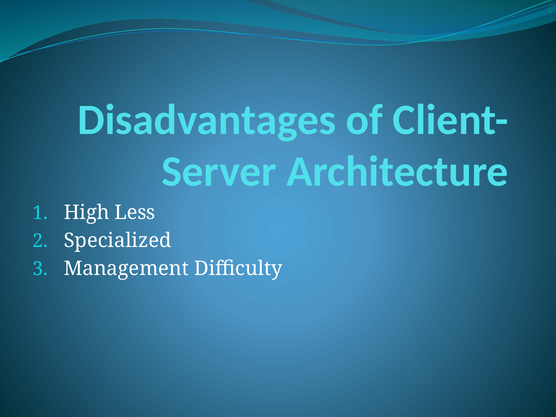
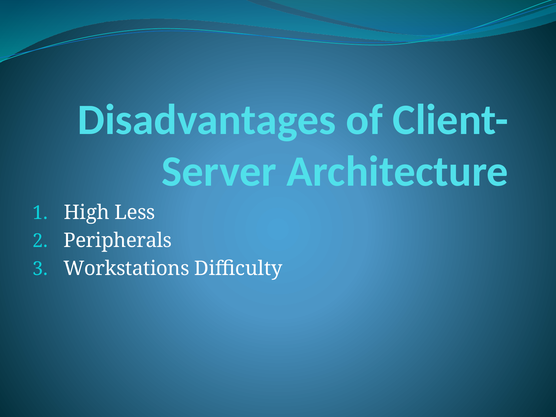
Specialized: Specialized -> Peripherals (118, 241)
Management: Management -> Workstations (126, 269)
